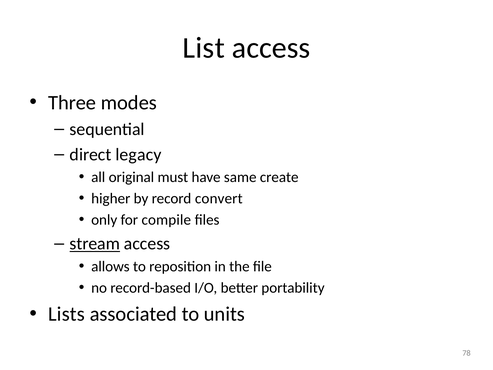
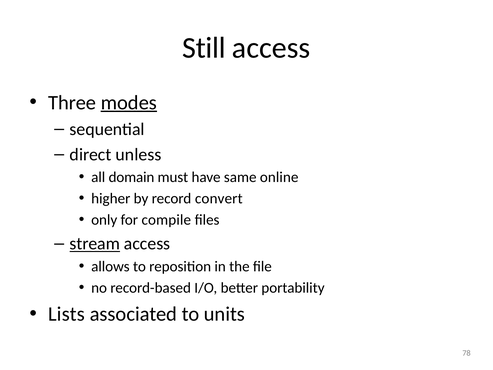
List: List -> Still (204, 48)
modes underline: none -> present (129, 102)
legacy: legacy -> unless (139, 154)
original: original -> domain (131, 177)
create: create -> online (279, 177)
